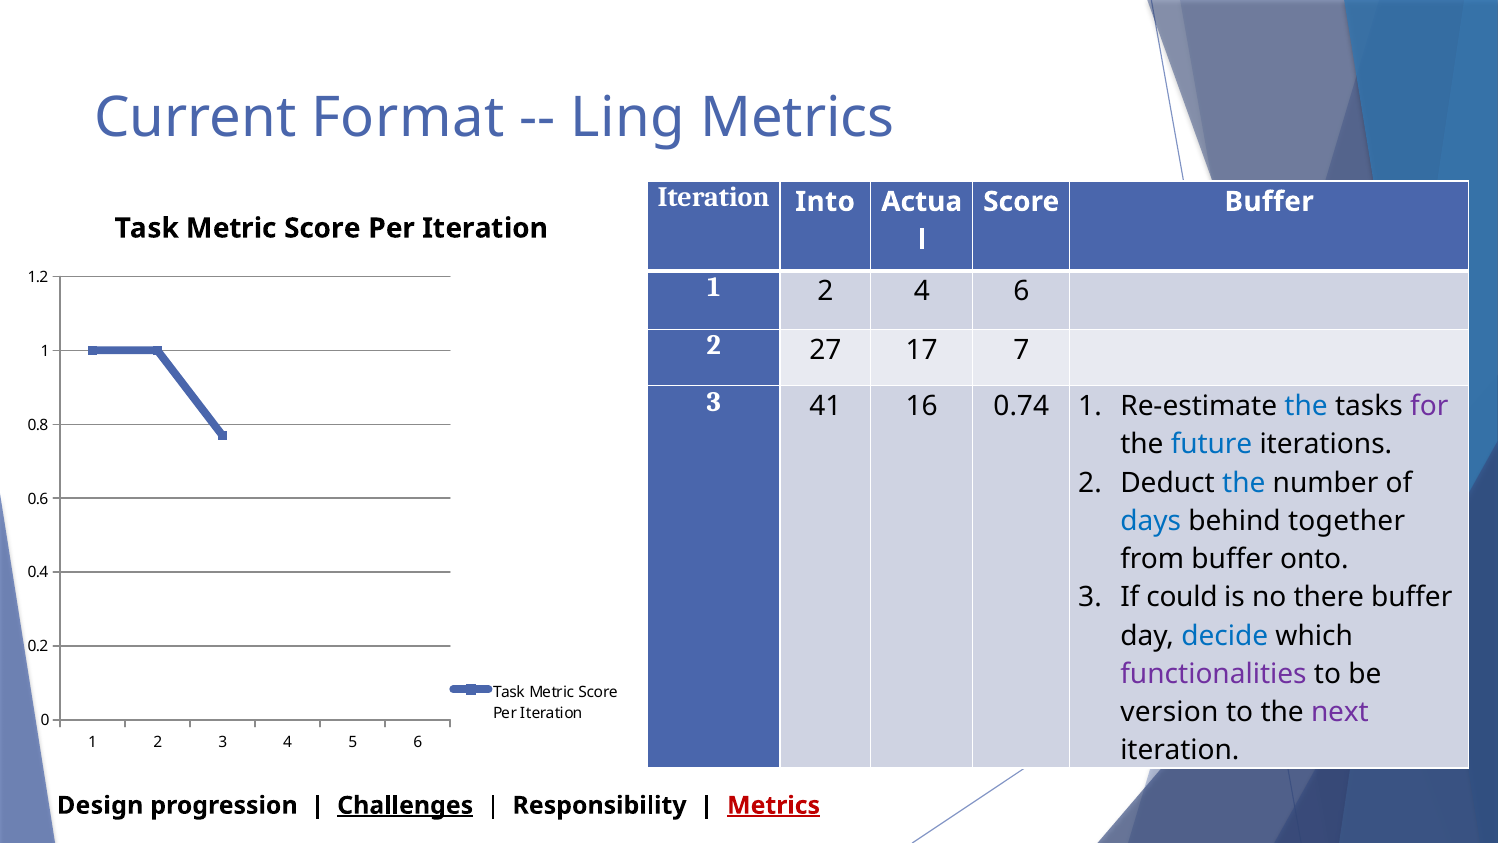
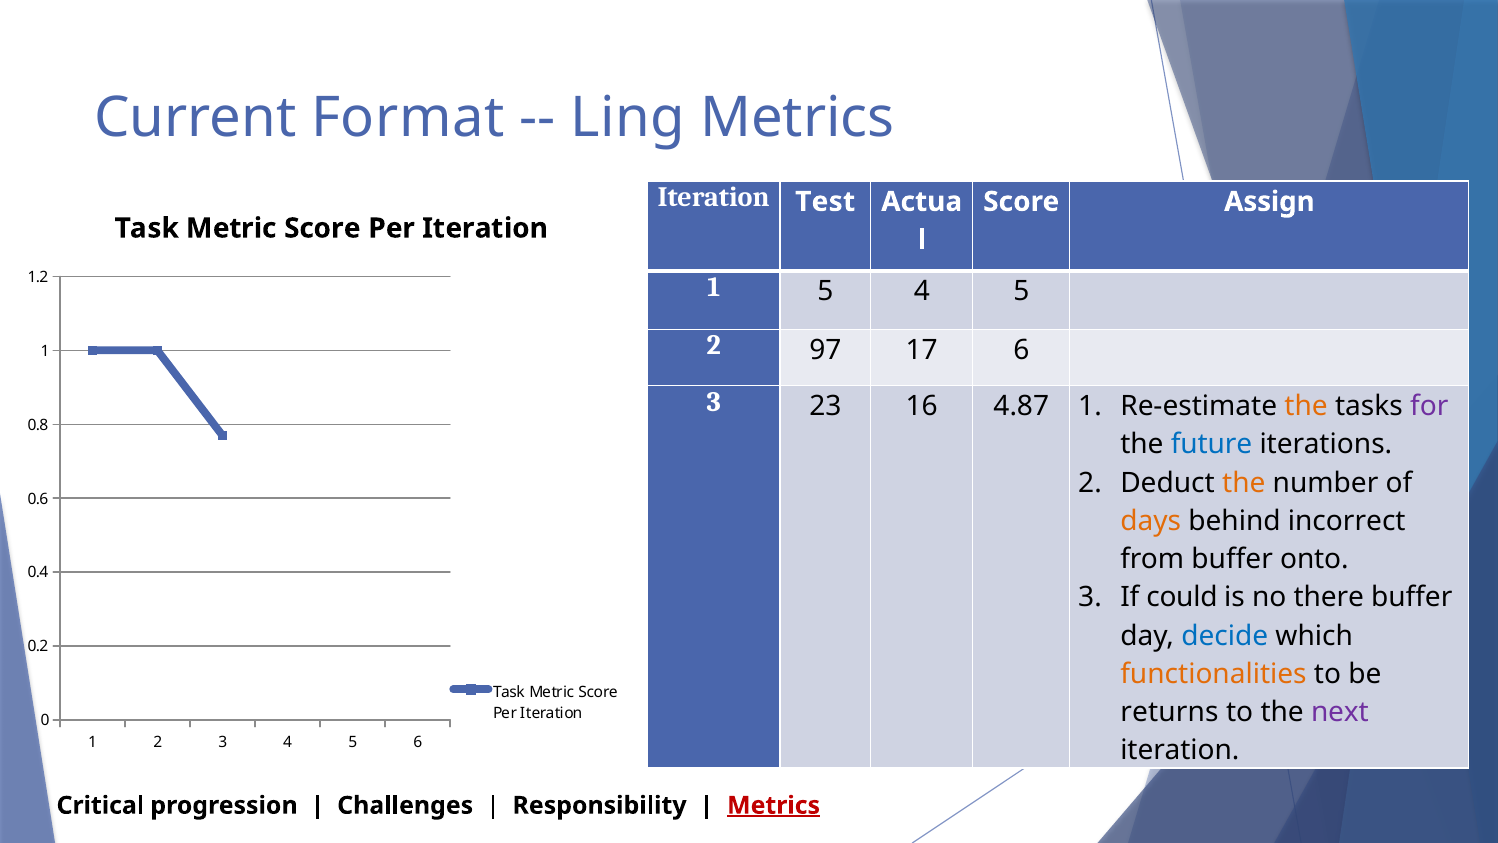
Into: Into -> Test (825, 202)
Score Buffer: Buffer -> Assign (1269, 202)
2: 2 -> 5 (825, 291)
6: 6 -> 5 (1021, 291)
27: 27 -> 97 (825, 350)
17 7: 7 -> 6 (1021, 350)
41: 41 -> 23 (825, 406)
0.74: 0.74 -> 4.87 (1021, 406)
the colour: blue -> orange (1306, 406)
the colour: blue -> orange (1244, 483)
days colour: blue -> orange (1151, 521)
together: together -> incorrect (1347, 521)
functionalities colour: purple -> orange (1214, 674)
version: version -> returns (1169, 712)
Design: Design -> Critical (100, 805)
Challenges underline: present -> none (405, 805)
